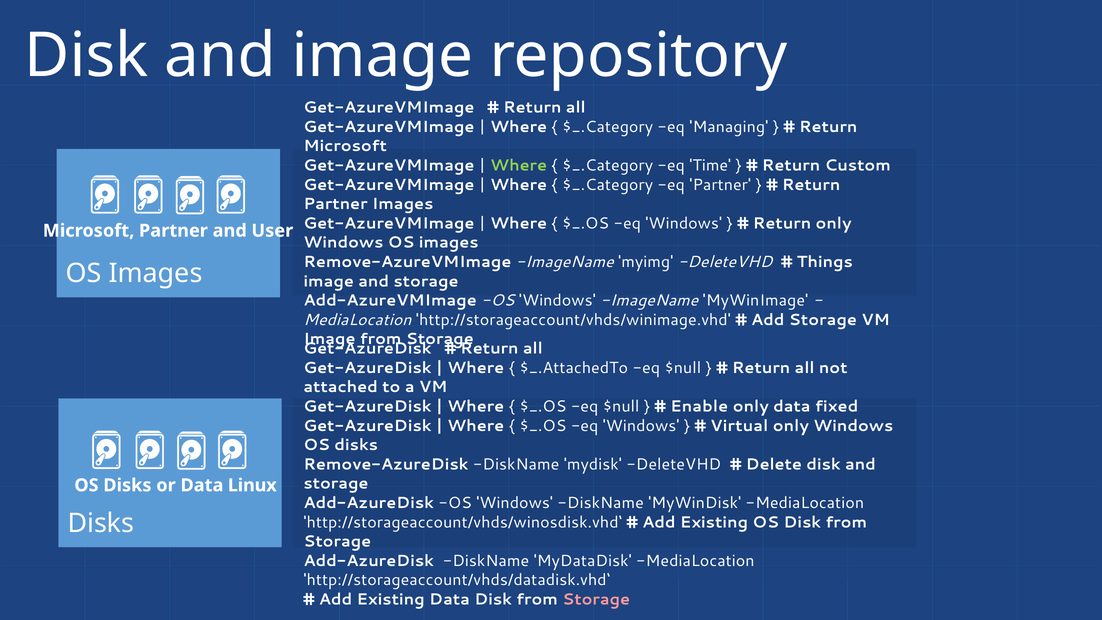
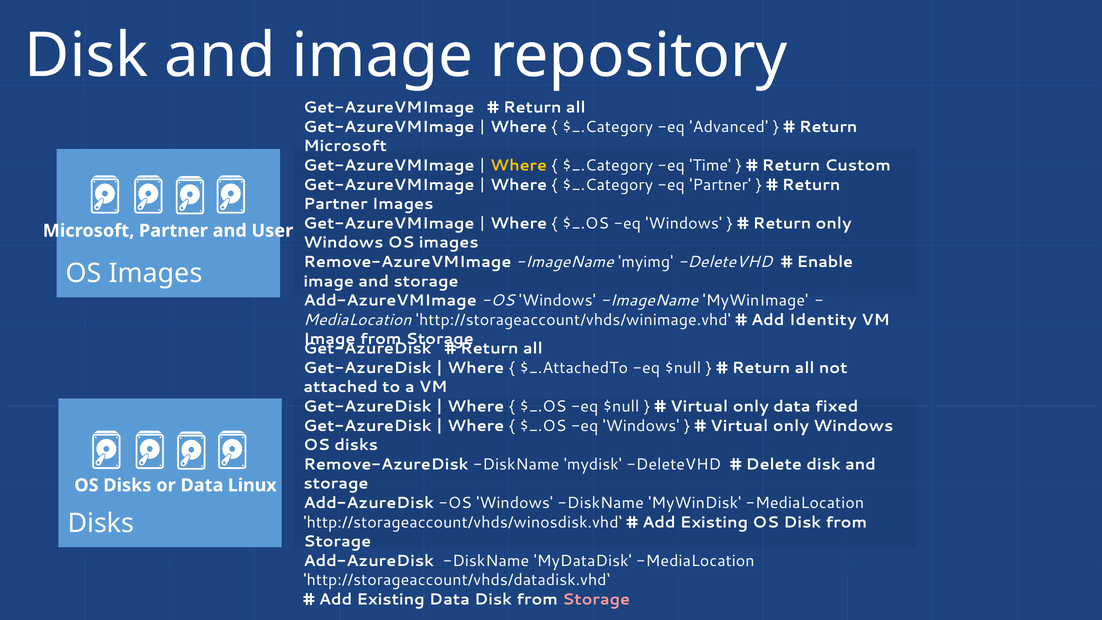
Managing: Managing -> Advanced (729, 127)
Where colour: light green -> yellow (519, 165)
Things: Things -> Enable (825, 262)
Add Storage: Storage -> Identity (823, 320)
Enable: Enable -> Virtual (699, 406)
